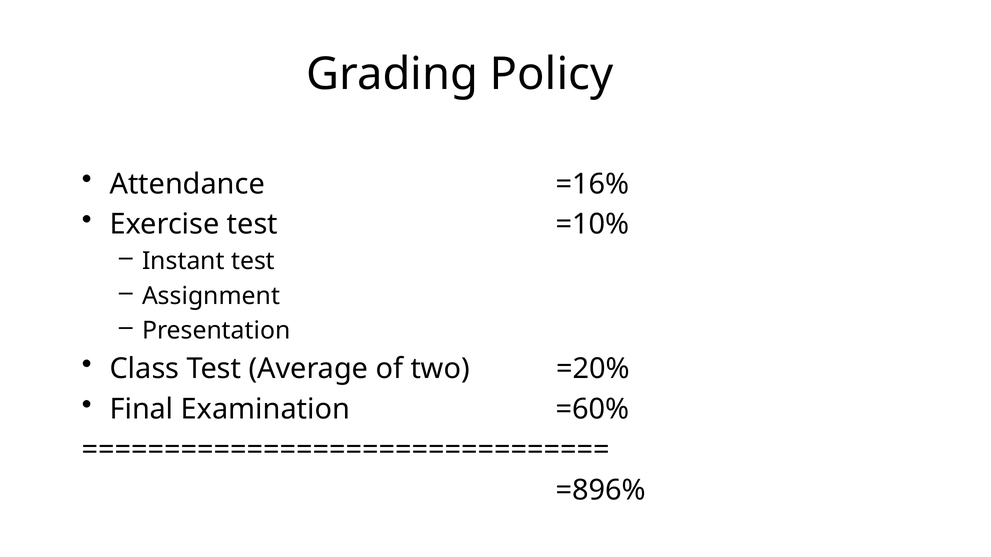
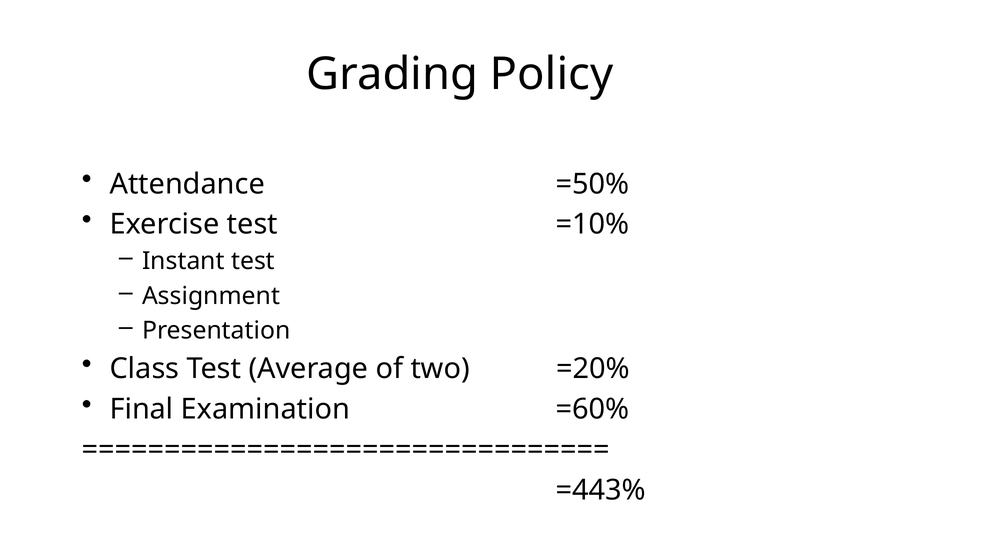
=16%: =16% -> =50% (592, 184)
=896%: =896% -> =443% (601, 491)
